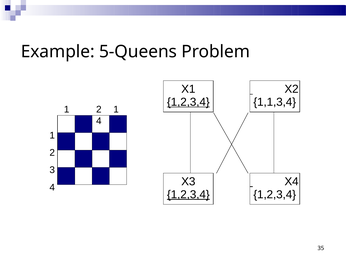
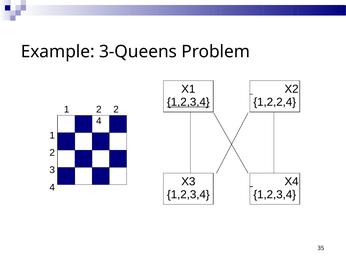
5-Queens: 5-Queens -> 3-Queens (138, 52)
1,1,3,4: 1,1,3,4 -> 1,2,2,4 (275, 102)
2 1: 1 -> 2 (116, 109)
1,2,3,4 underline: present -> none (188, 194)
